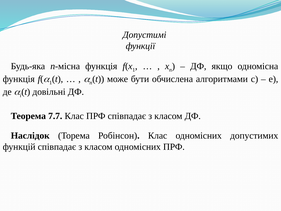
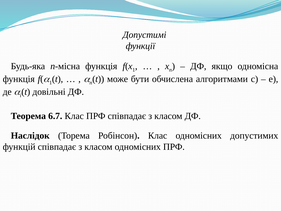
7.7: 7.7 -> 6.7 (55, 116)
